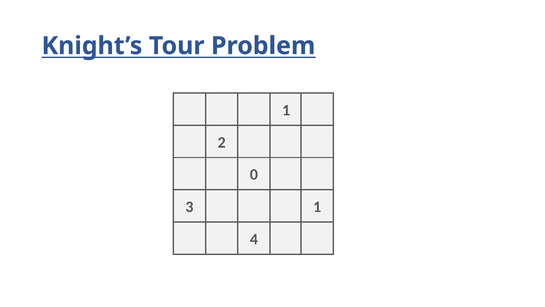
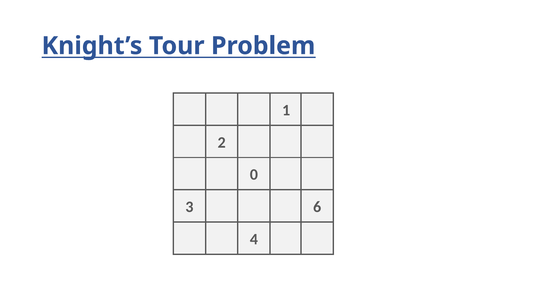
3 1: 1 -> 6 (317, 207)
